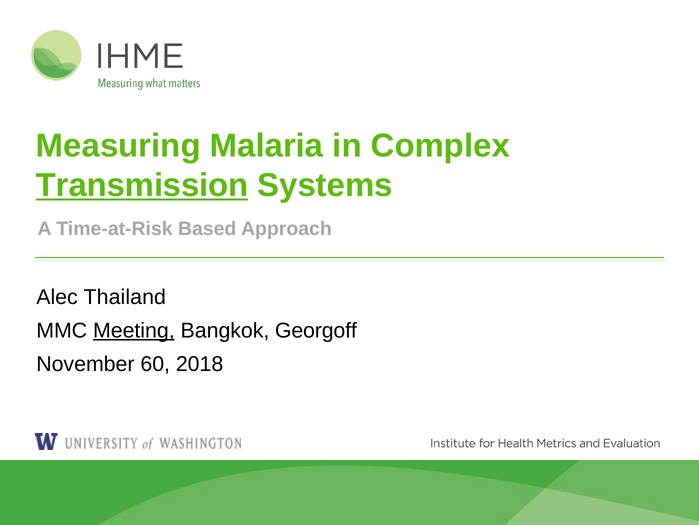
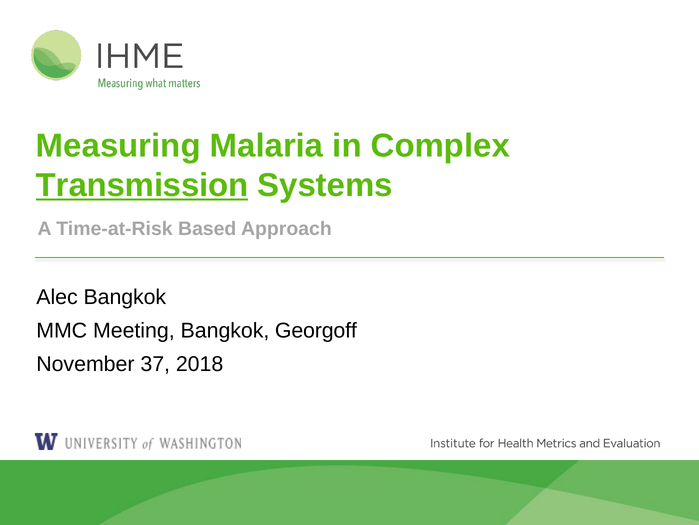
Alec Thailand: Thailand -> Bangkok (125, 297)
Meeting underline: present -> none (134, 330)
60: 60 -> 37 (155, 363)
